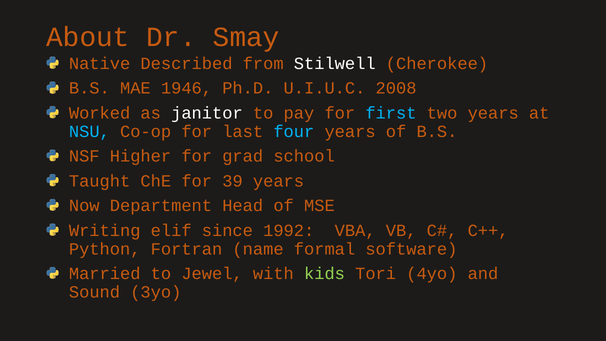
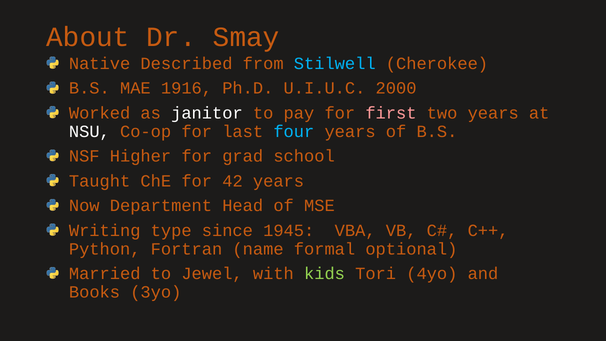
Stilwell colour: white -> light blue (335, 63)
1946: 1946 -> 1916 (187, 88)
2008: 2008 -> 2000 (396, 88)
first colour: light blue -> pink (391, 113)
NSU colour: light blue -> white (89, 131)
39: 39 -> 42 (233, 181)
elif: elif -> type (171, 230)
1992: 1992 -> 1945 (289, 230)
software: software -> optional (411, 249)
Sound: Sound -> Books (94, 292)
